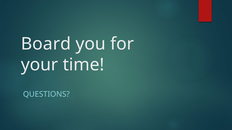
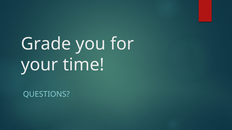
Board: Board -> Grade (46, 44)
